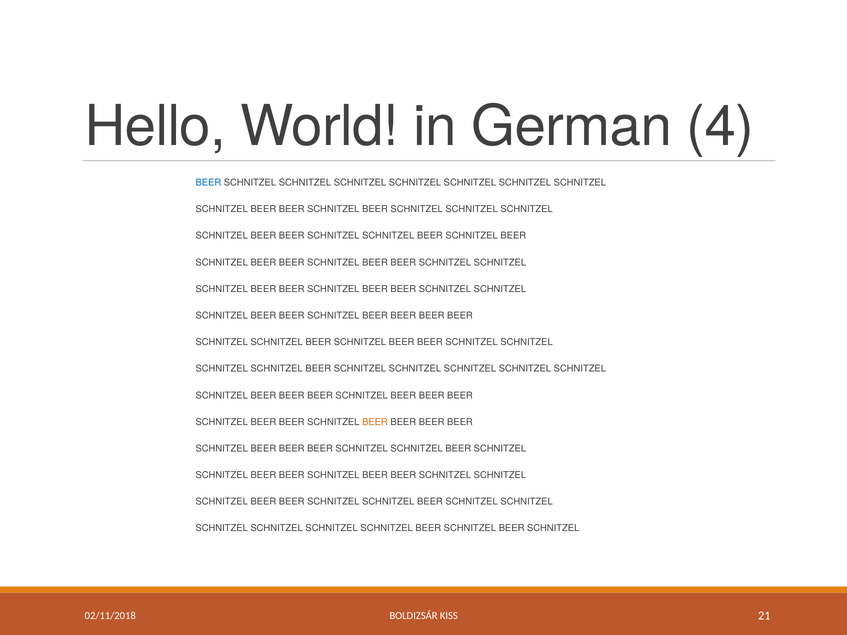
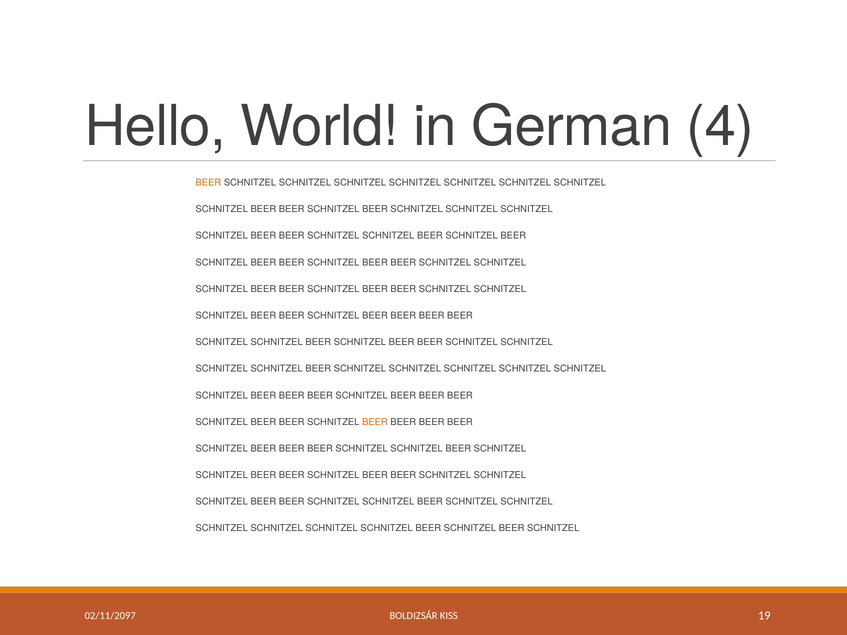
BEER colour: blue -> orange (208, 183)
02/11/2018: 02/11/2018 -> 02/11/2097 (110, 616)
21: 21 -> 19 (764, 616)
